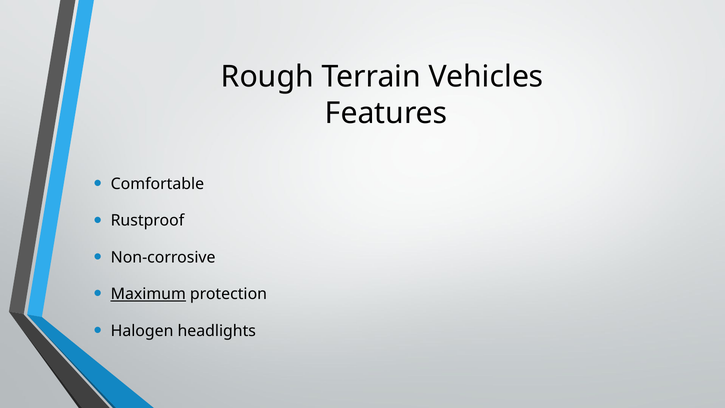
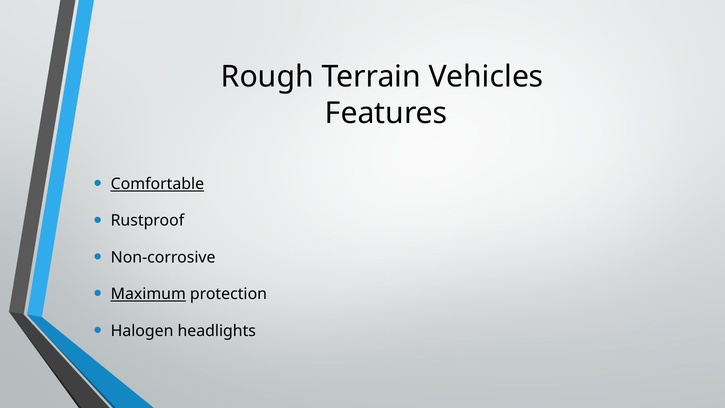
Comfortable underline: none -> present (157, 184)
